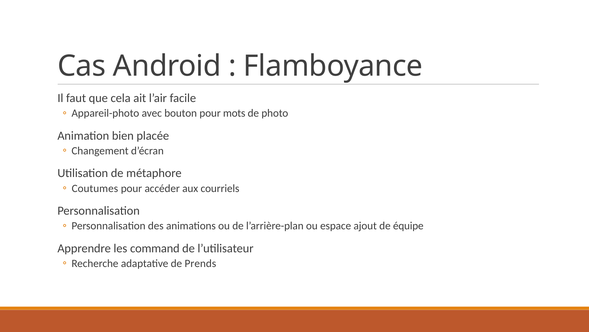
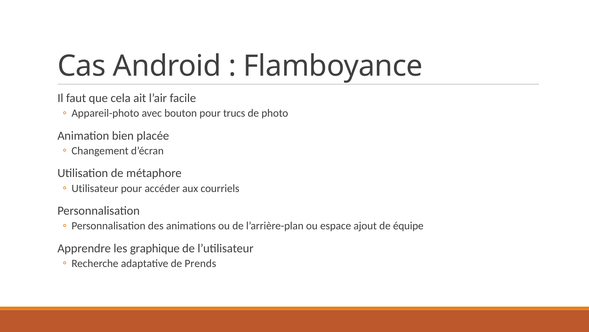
mots: mots -> trucs (234, 113)
Coutumes: Coutumes -> Utilisateur (95, 188)
command: command -> graphique (155, 248)
